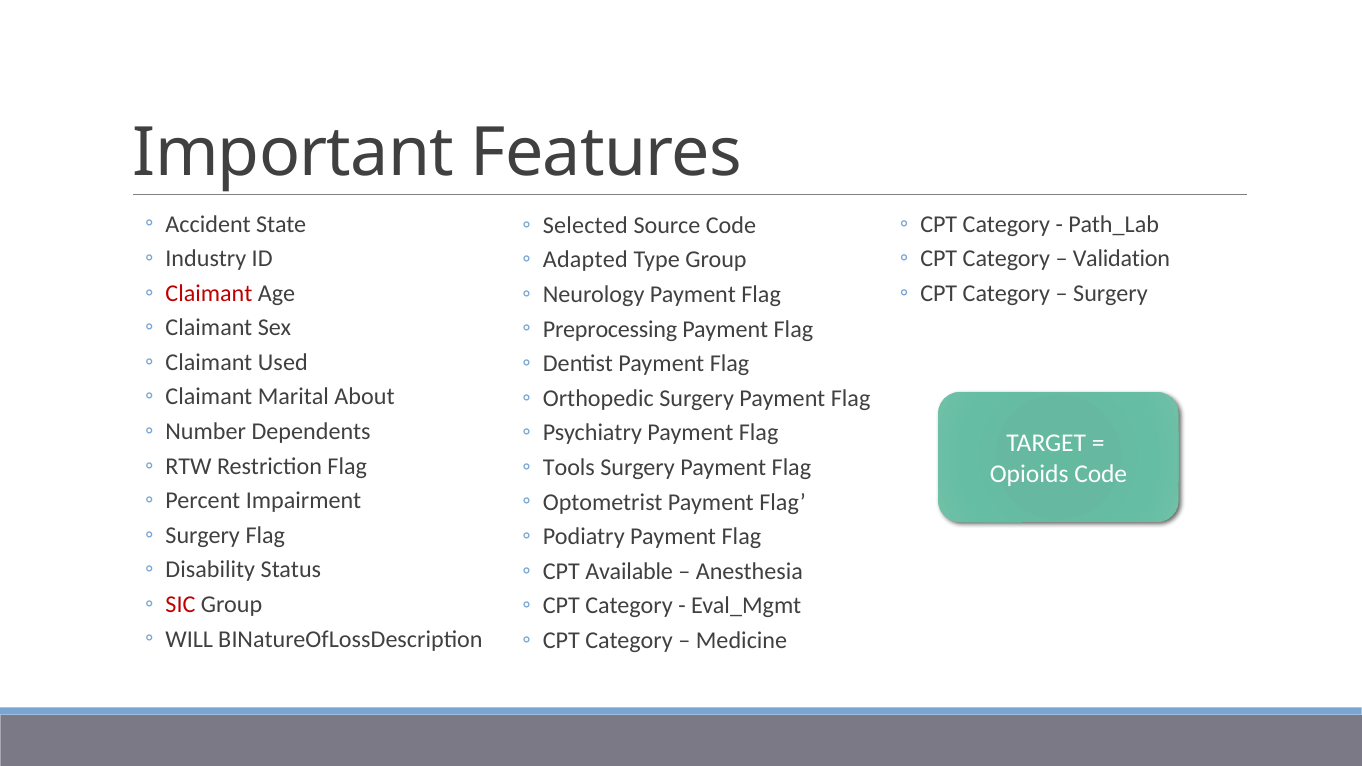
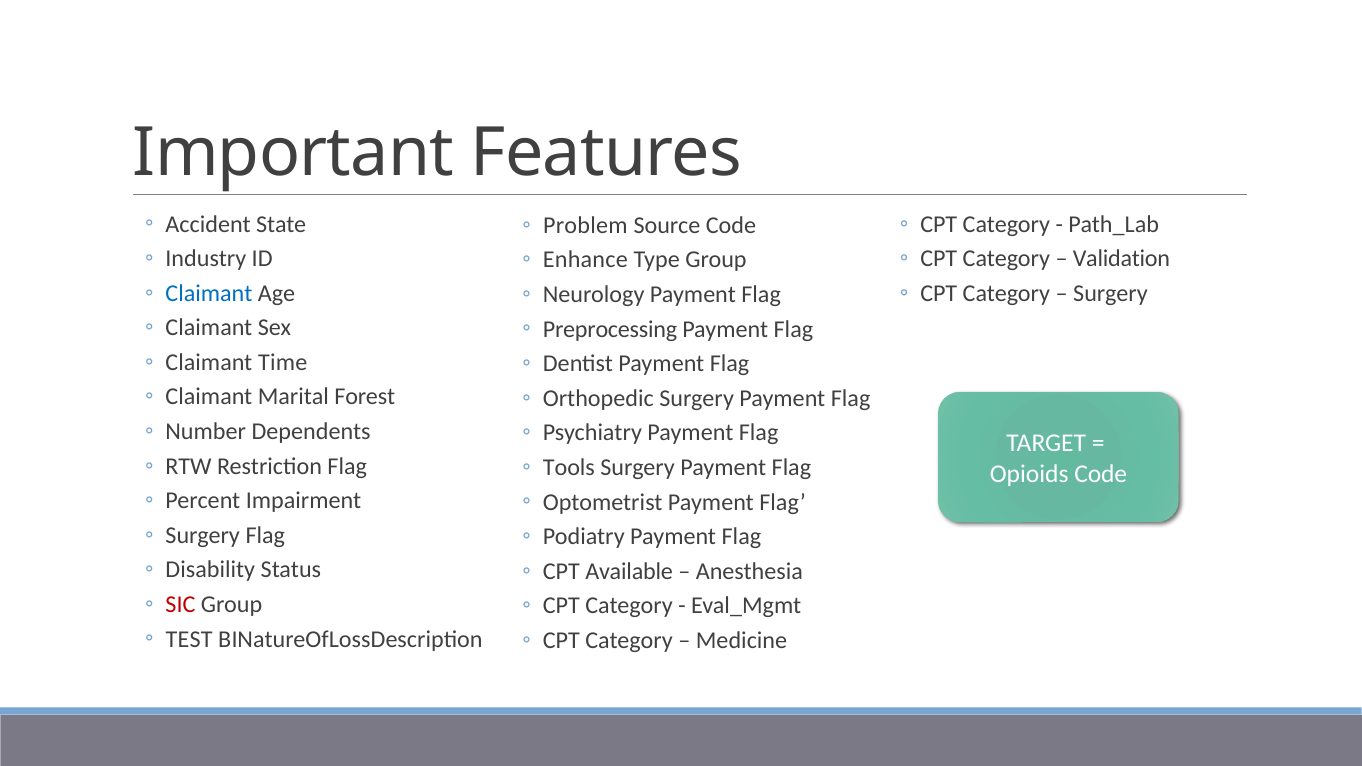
Selected: Selected -> Problem (585, 225)
Adapted: Adapted -> Enhance (585, 260)
Claimant colour: red -> blue (209, 293)
Used: Used -> Time (283, 363)
About: About -> Forest (365, 397)
WILL: WILL -> TEST (189, 639)
